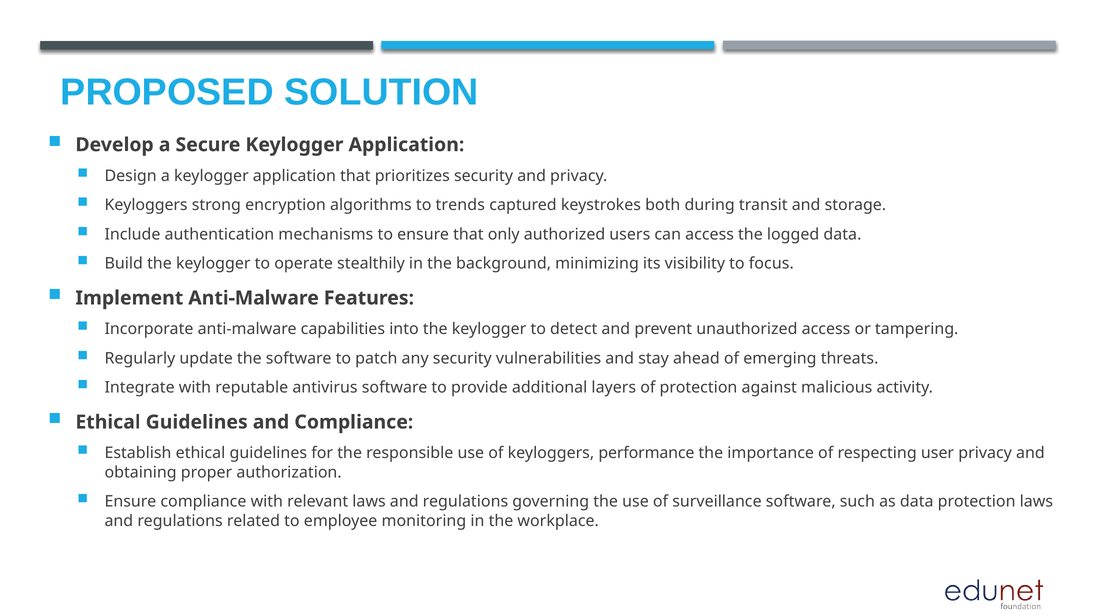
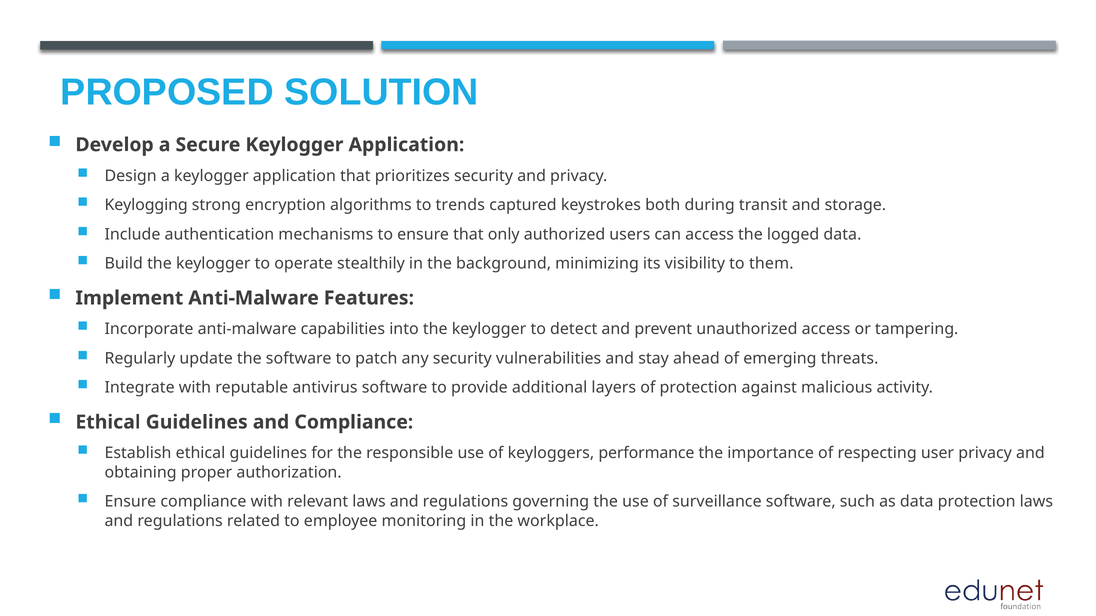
Keyloggers: Keyloggers -> Keylogging (146, 205)
focus: focus -> them (771, 264)
